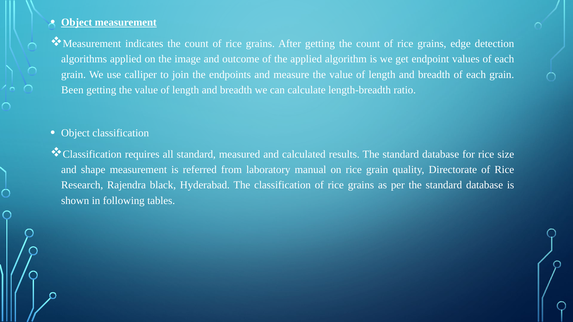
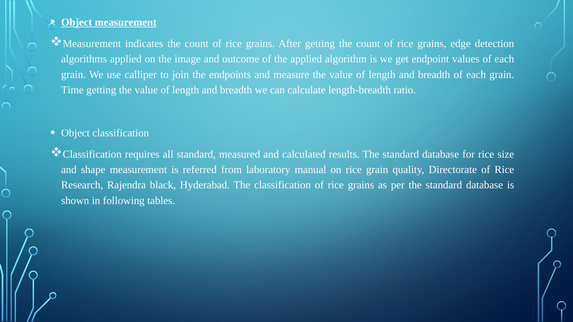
Been: Been -> Time (72, 90)
